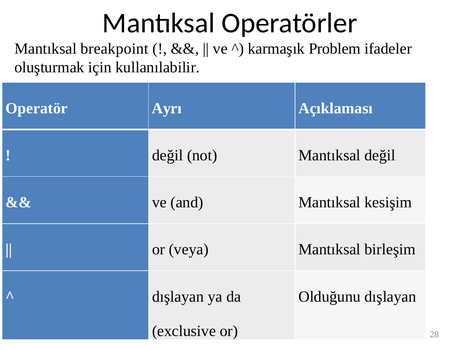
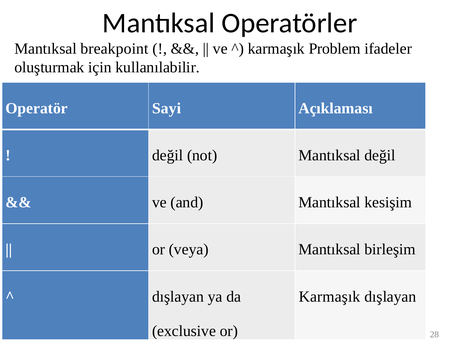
Ayrı: Ayrı -> Sayi (167, 108)
Olduğunu: Olduğunu -> Karmaşık (329, 297)
